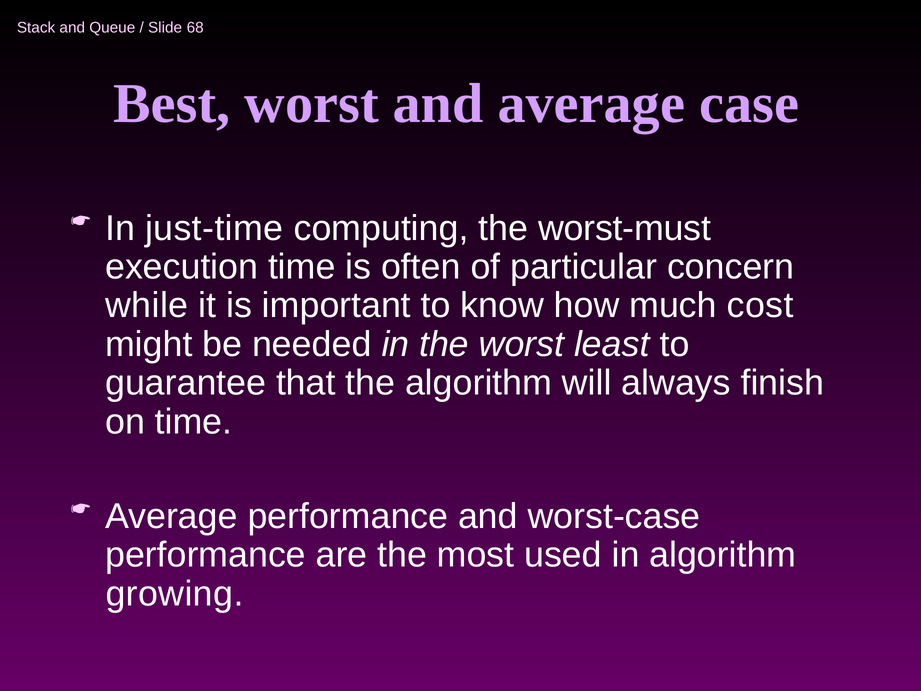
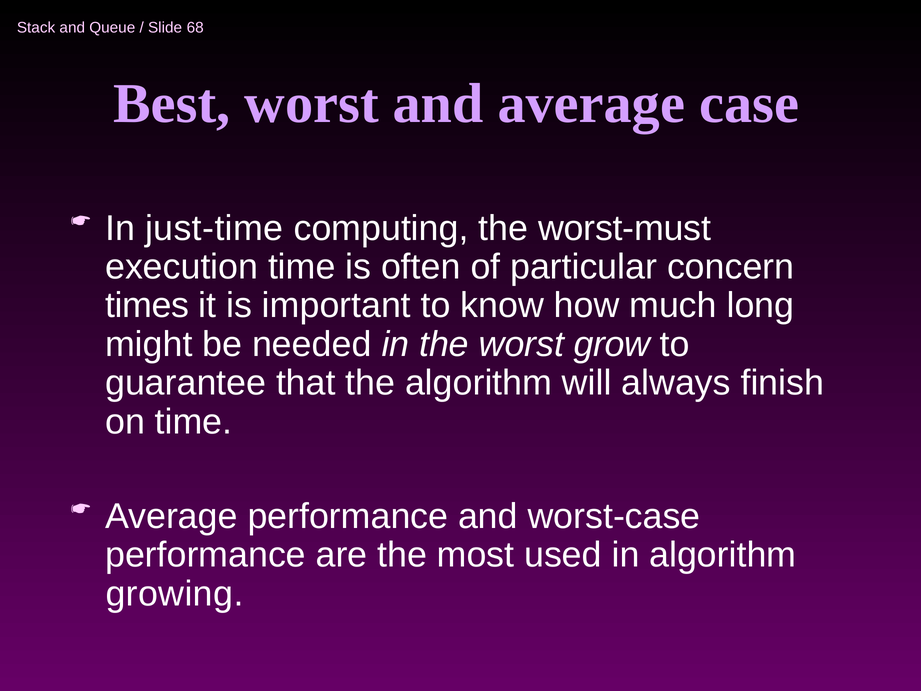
while: while -> times (147, 306)
cost: cost -> long (760, 306)
least: least -> grow (612, 344)
